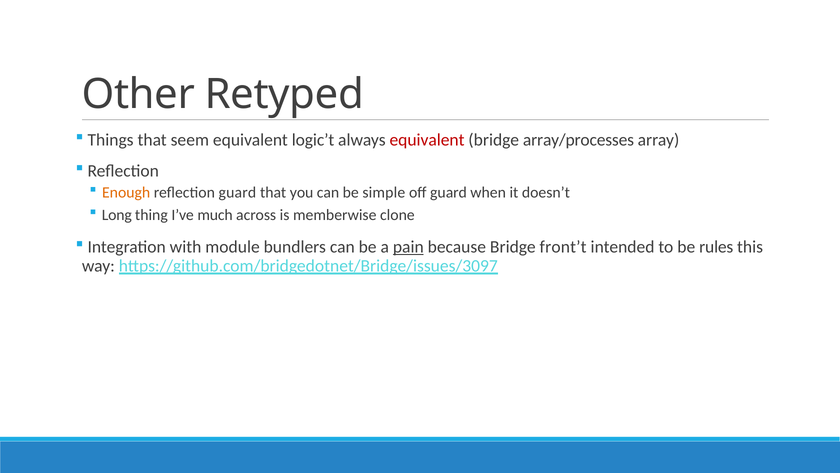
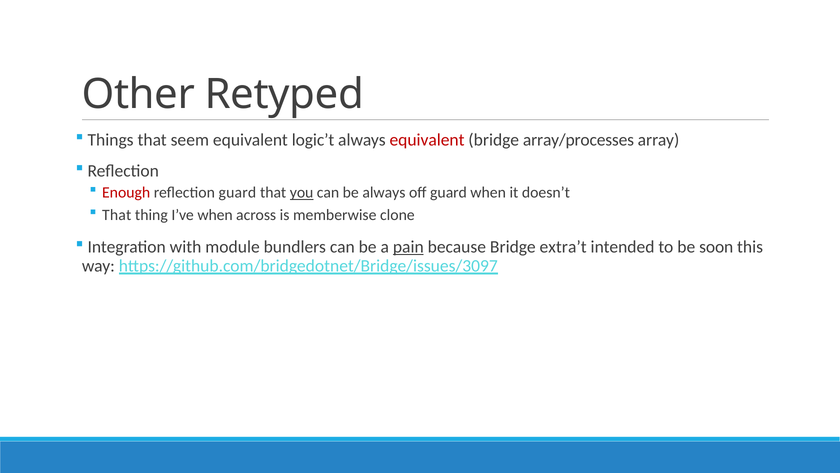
Enough colour: orange -> red (126, 192)
you underline: none -> present (302, 192)
be simple: simple -> always (384, 192)
Long: Long -> That (117, 215)
I’ve much: much -> when (215, 215)
front’t: front’t -> extra’t (563, 247)
rules: rules -> soon (716, 247)
